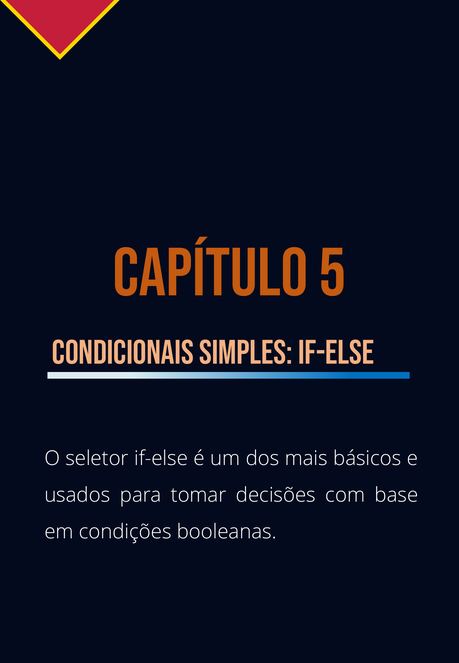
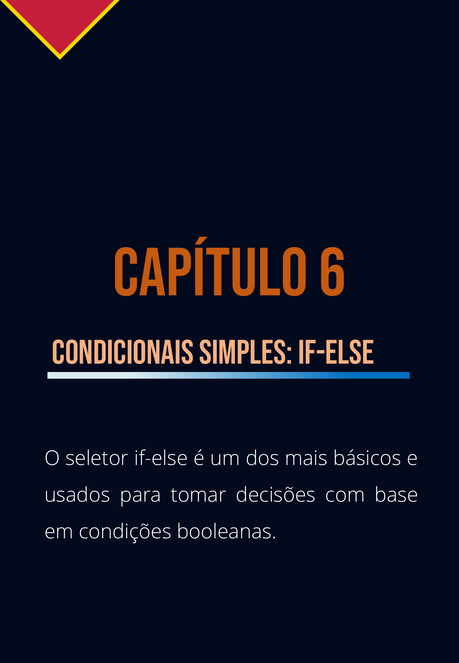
5: 5 -> 6 (332, 273)
